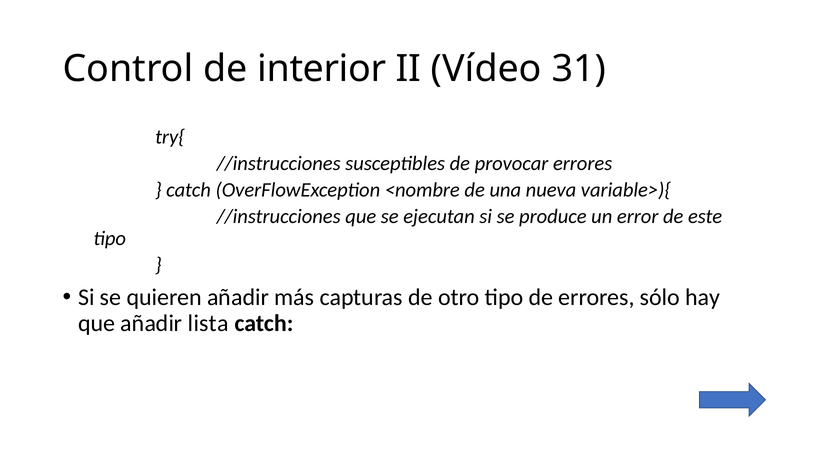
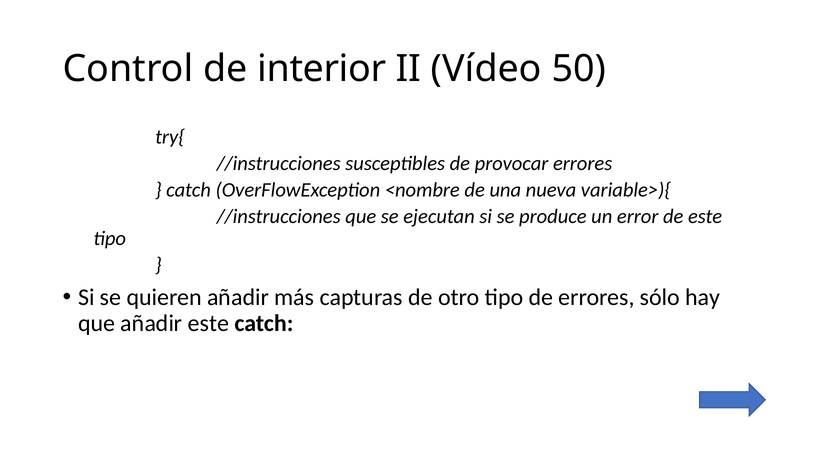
31: 31 -> 50 (579, 69)
añadir lista: lista -> este (208, 324)
